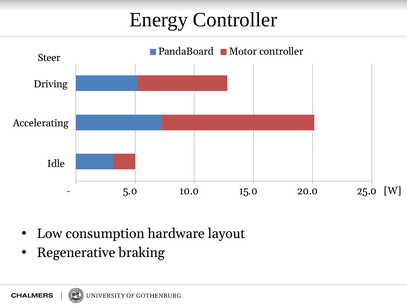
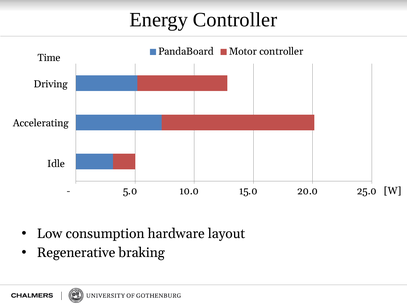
Steer: Steer -> Time (49, 58)
